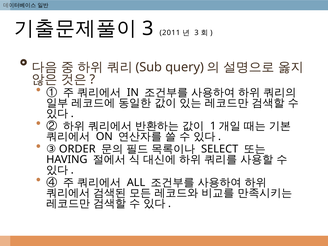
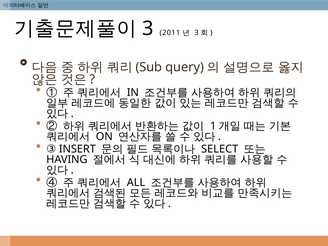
ORDER: ORDER -> INSERT (77, 149)
